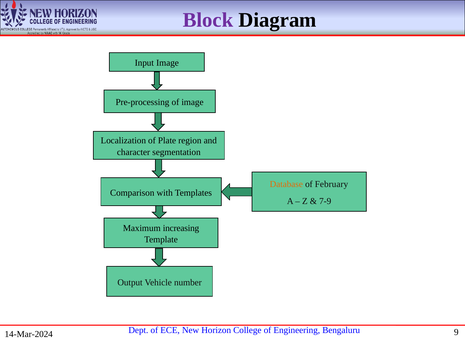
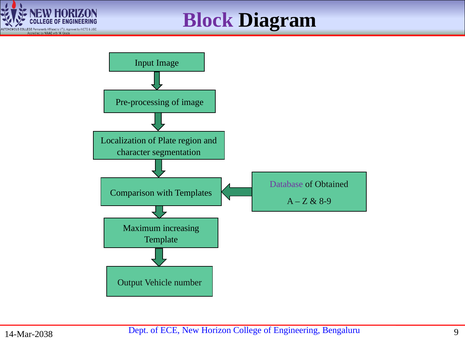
Database colour: orange -> purple (286, 184)
February: February -> Obtained (332, 184)
7-9: 7-9 -> 8-9 (325, 201)
14-Mar-2024: 14-Mar-2024 -> 14-Mar-2038 (29, 334)
